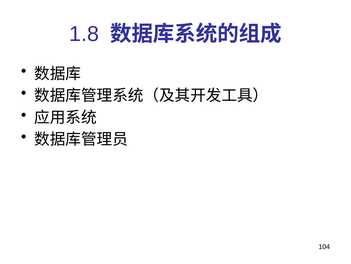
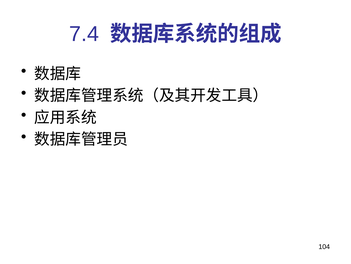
1.8: 1.8 -> 7.4 (84, 34)
